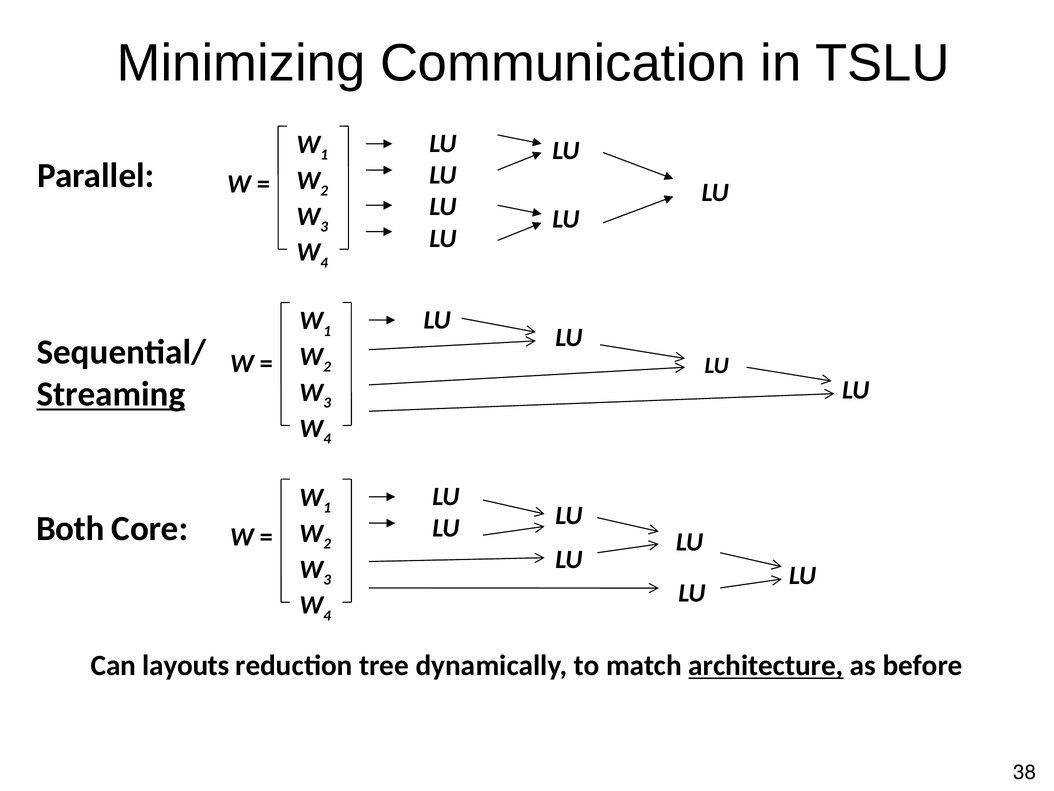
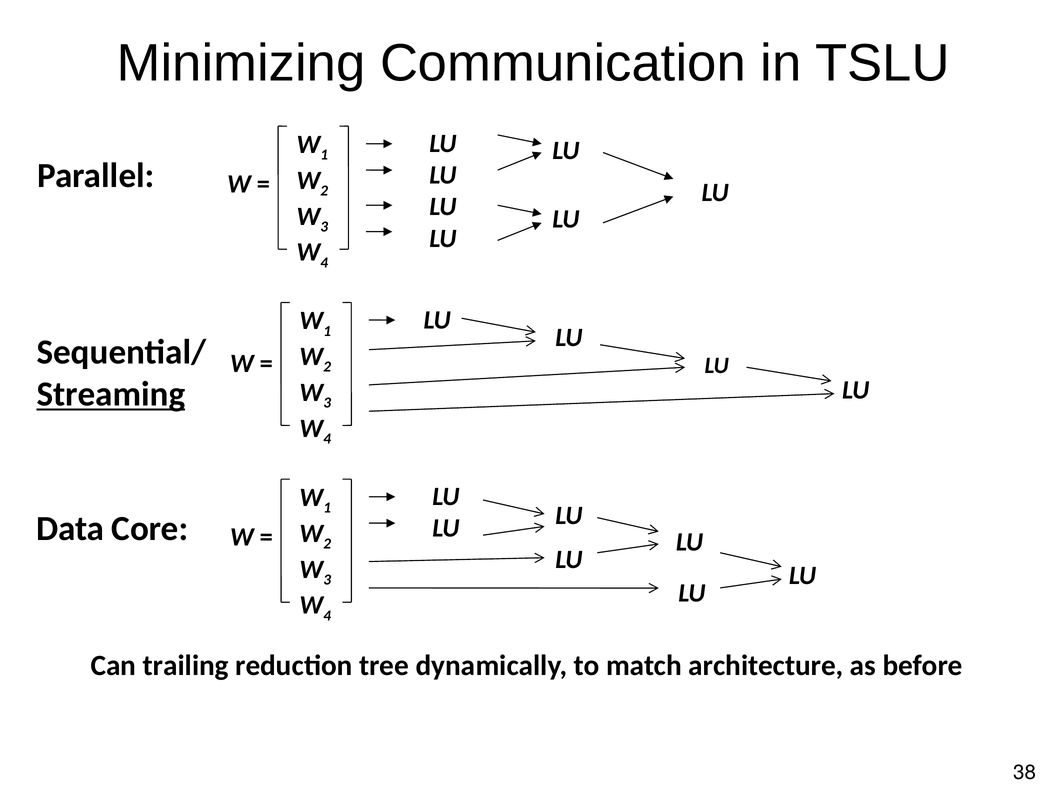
Both: Both -> Data (70, 528)
layouts: layouts -> trailing (186, 665)
architecture underline: present -> none (766, 665)
